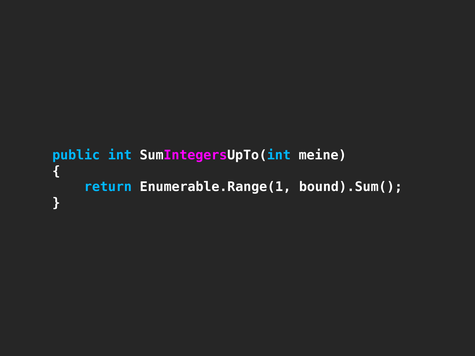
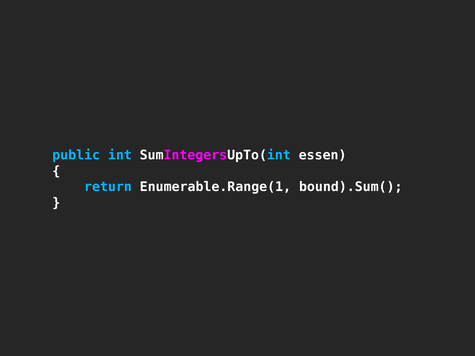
meine: meine -> essen (323, 155)
